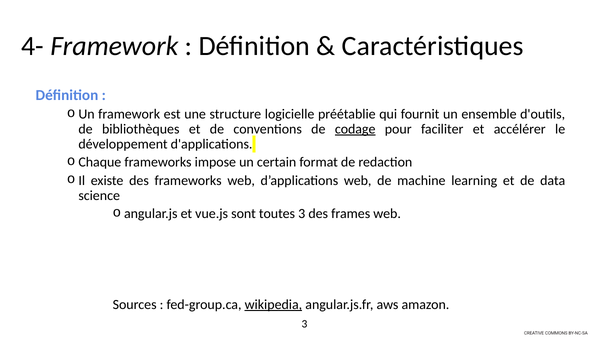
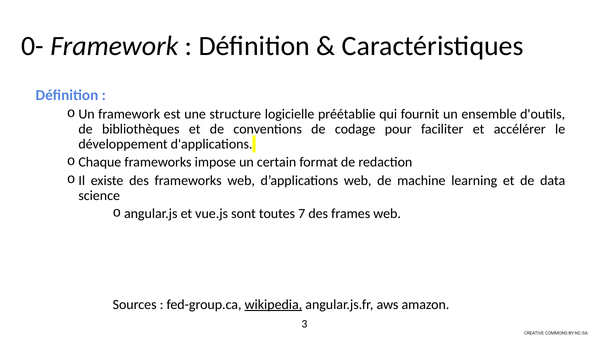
4-: 4- -> 0- (33, 46)
codage underline: present -> none (355, 129)
toutes 3: 3 -> 7 (302, 214)
